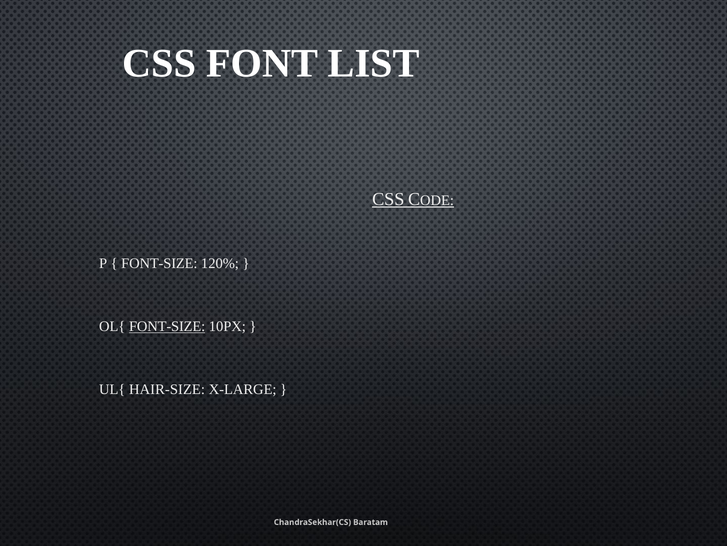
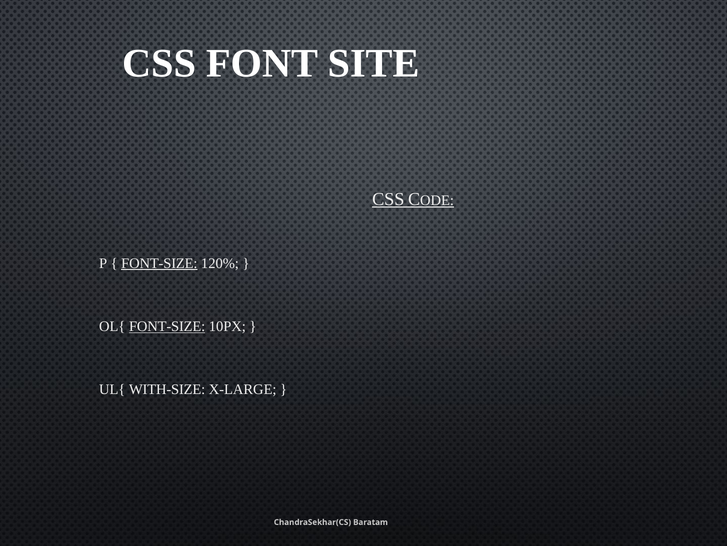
LIST: LIST -> SITE (374, 63)
FONT-SIZE underline: none -> present (159, 263)
HAIR-SIZE: HAIR-SIZE -> WITH-SIZE (167, 389)
